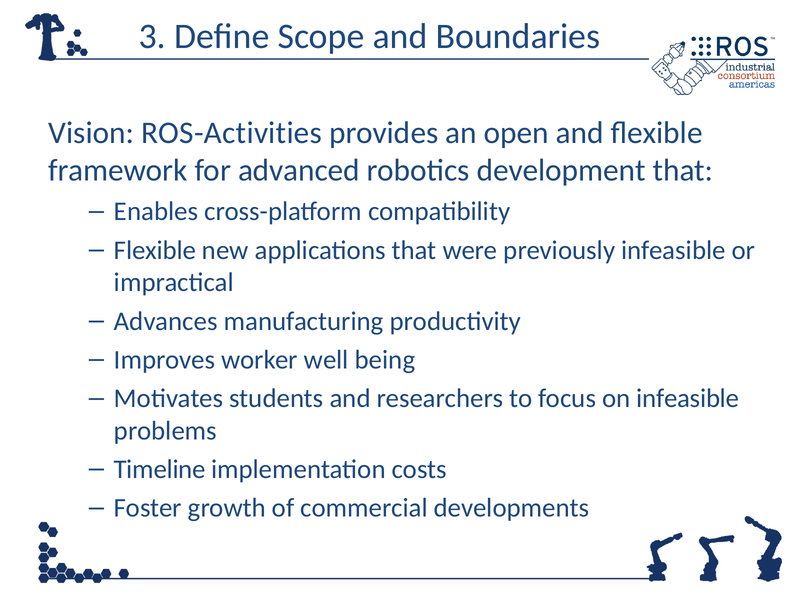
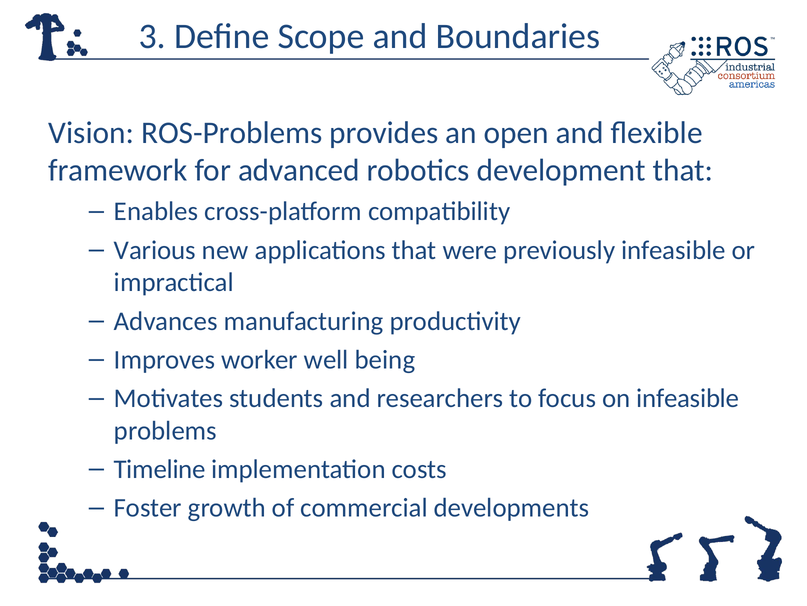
ROS-Activities: ROS-Activities -> ROS-Problems (232, 133)
Flexible: Flexible -> Various (155, 250)
